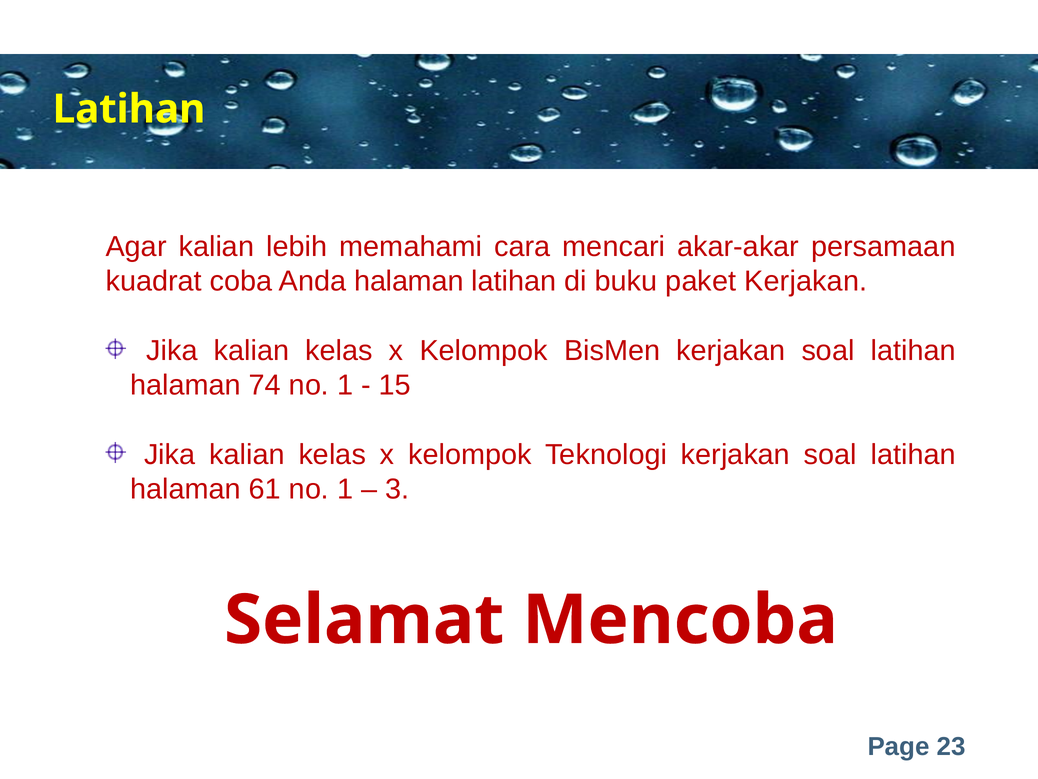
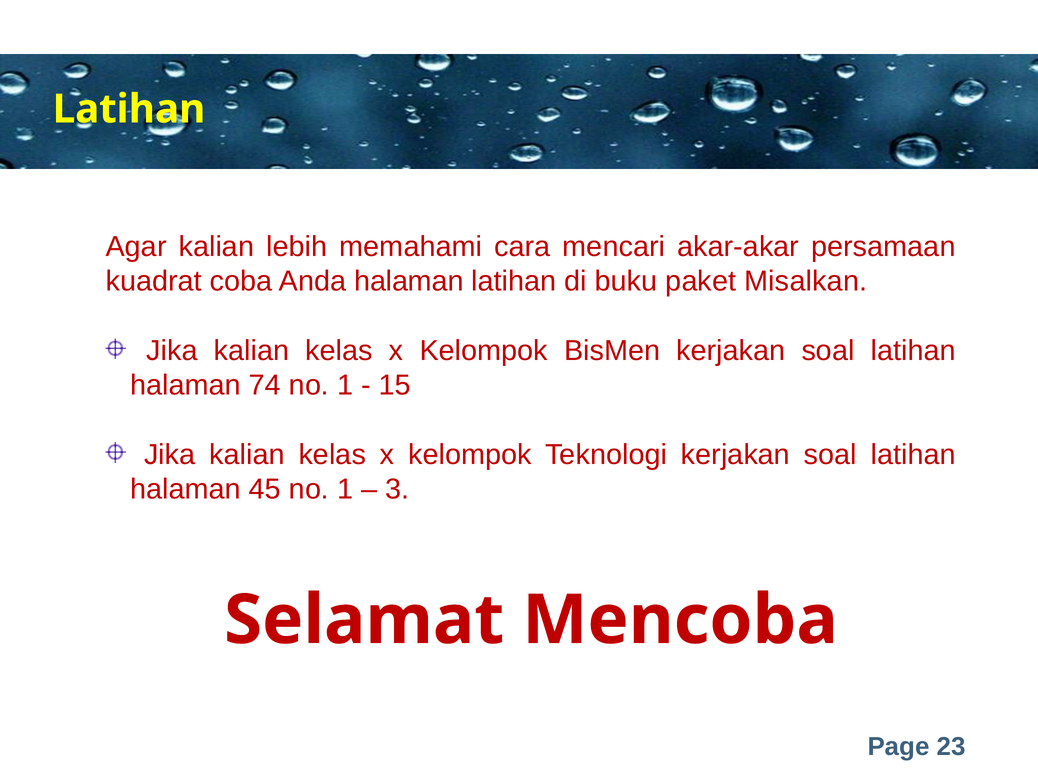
paket Kerjakan: Kerjakan -> Misalkan (806, 281)
61: 61 -> 45 (265, 489)
